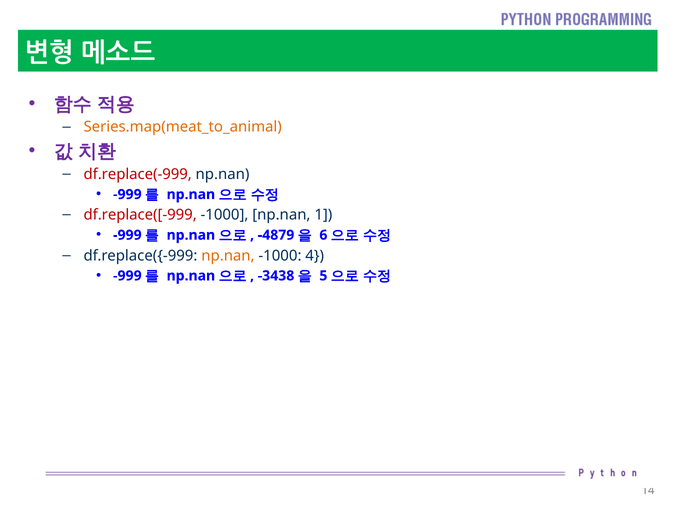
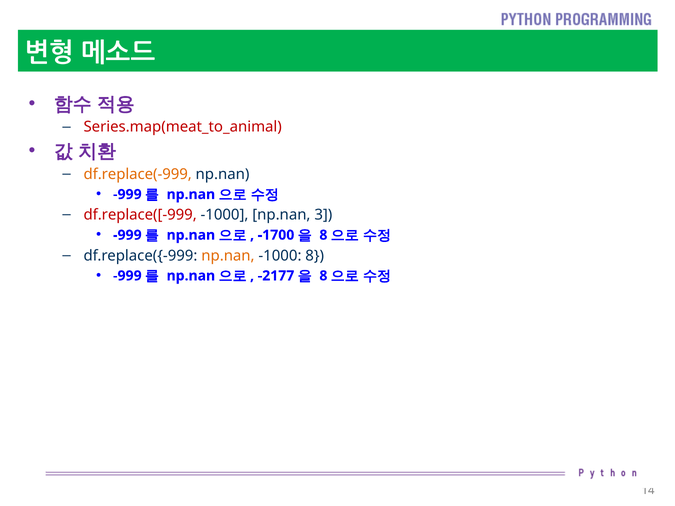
Series.map(meat_to_animal colour: orange -> red (183, 127)
df.replace(-999 colour: red -> orange (138, 174)
1: 1 -> 3 (323, 215)
-4879: -4879 -> -1700 (276, 235)
6: 6 -> 8 (323, 235)
-1000 4: 4 -> 8 (315, 256)
-3438: -3438 -> -2177 (276, 276)
5: 5 -> 8 (323, 276)
